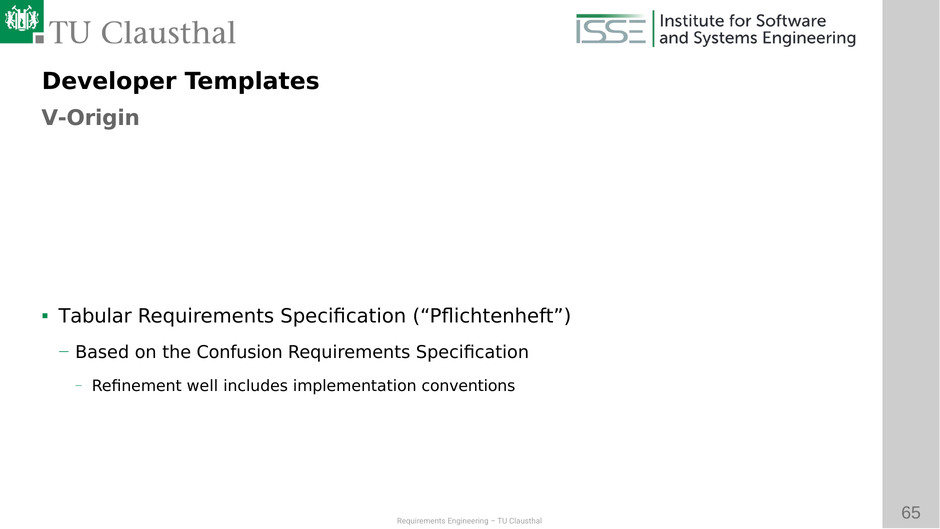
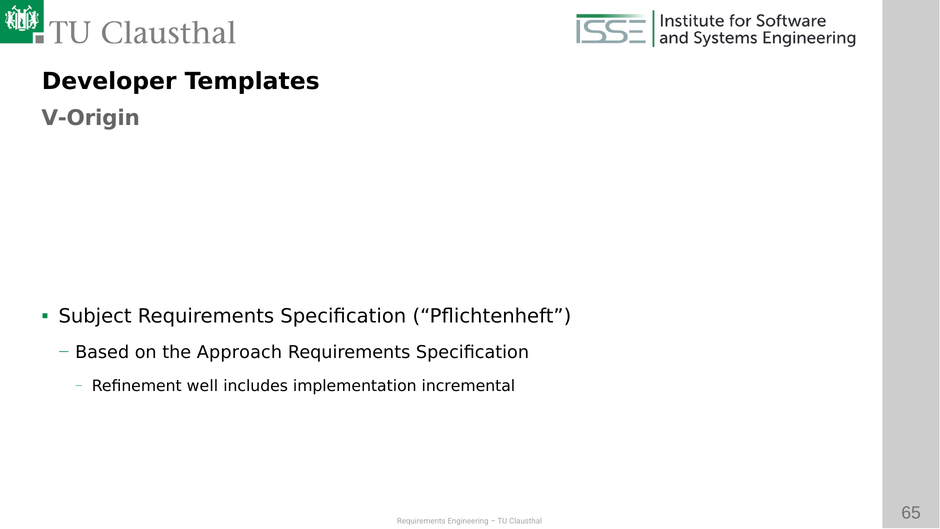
Tabular: Tabular -> Subject (95, 316)
Confusion: Confusion -> Approach (239, 352)
conventions: conventions -> incremental (468, 386)
